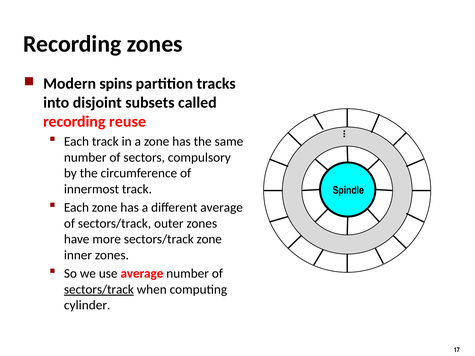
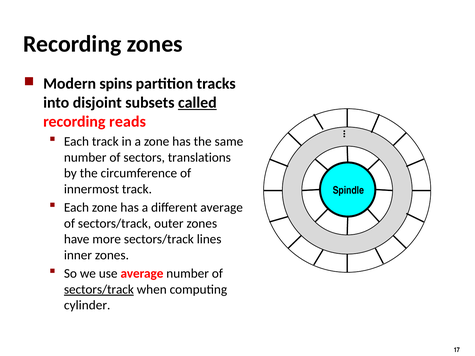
called underline: none -> present (197, 103)
reuse: reuse -> reads (128, 122)
compulsory: compulsory -> translations (199, 157)
sectors/track zone: zone -> lines (209, 239)
